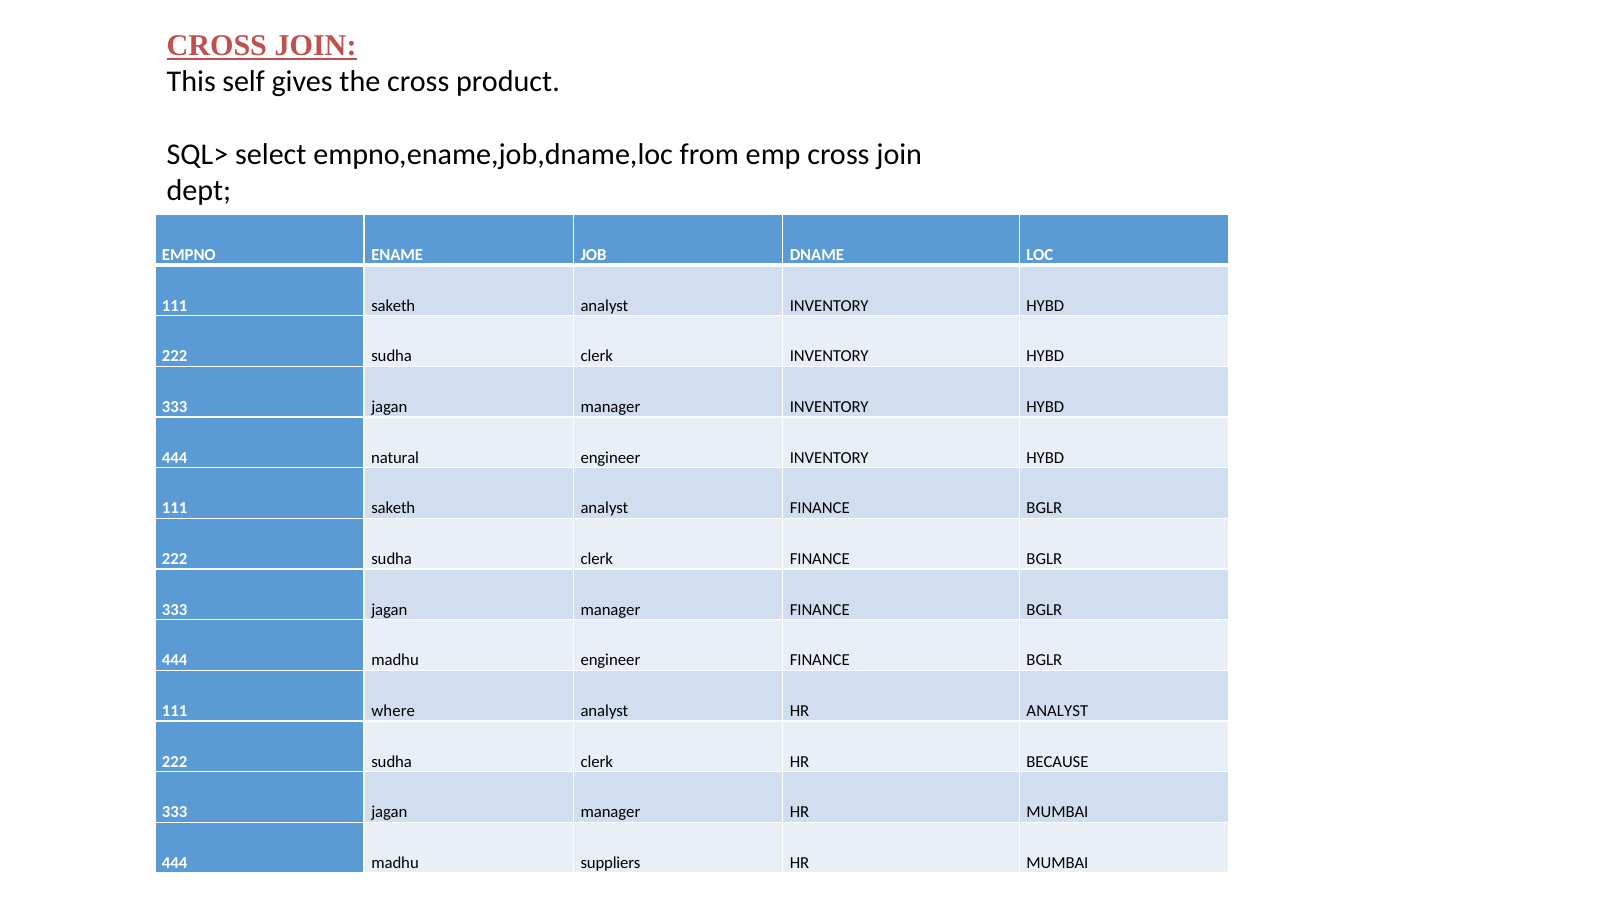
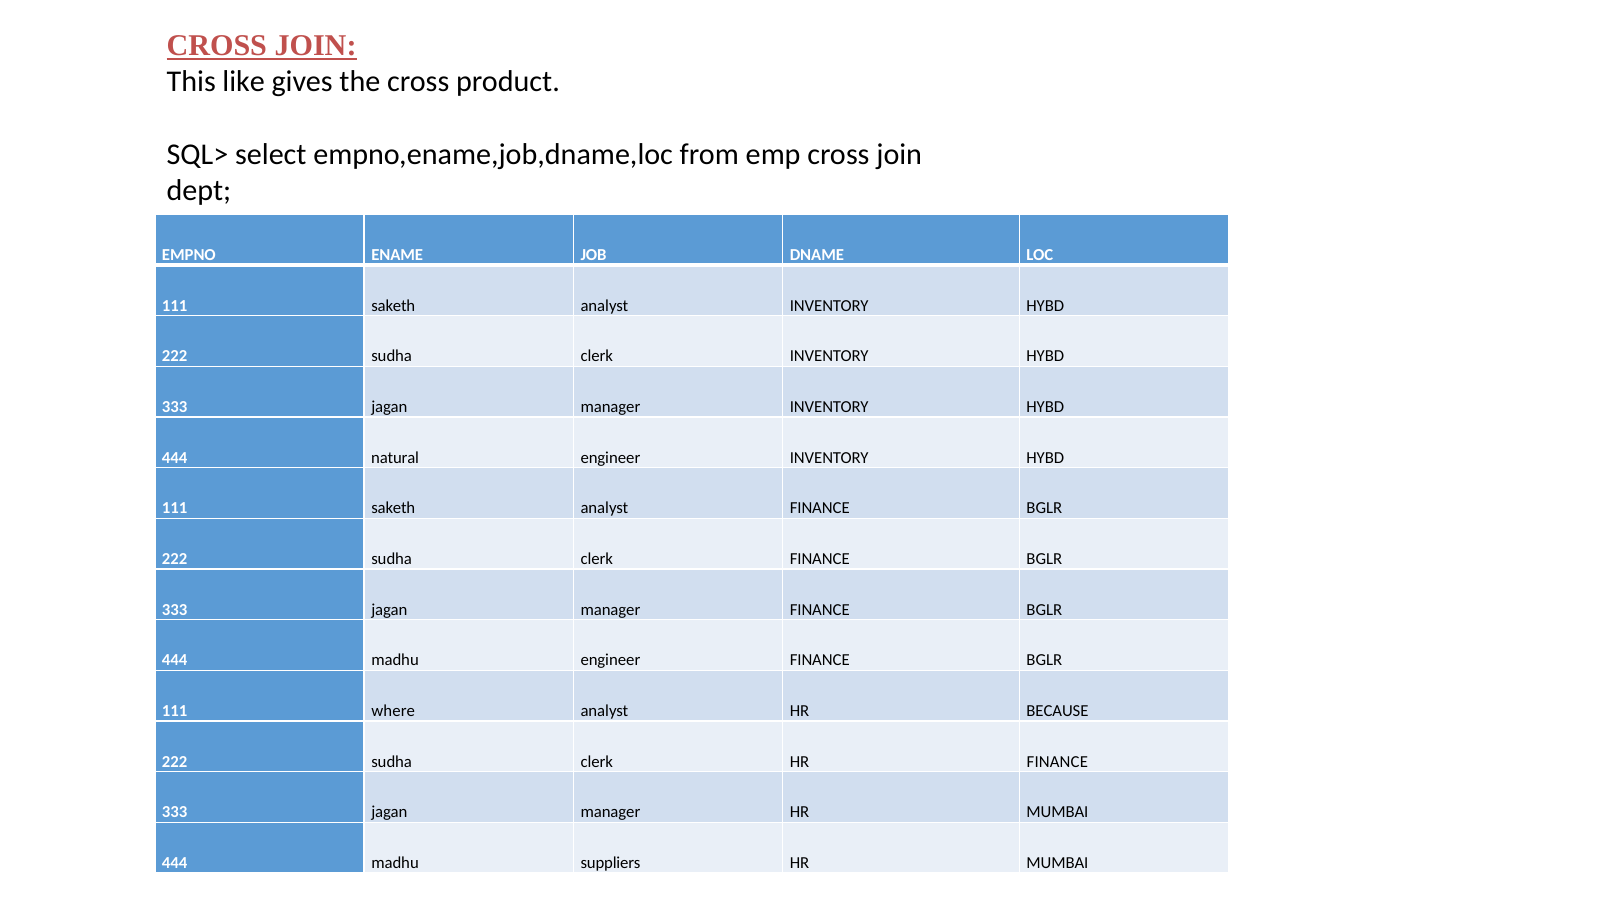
self: self -> like (244, 82)
HR ANALYST: ANALYST -> BECAUSE (1057, 711)
HR BECAUSE: BECAUSE -> FINANCE (1057, 762)
